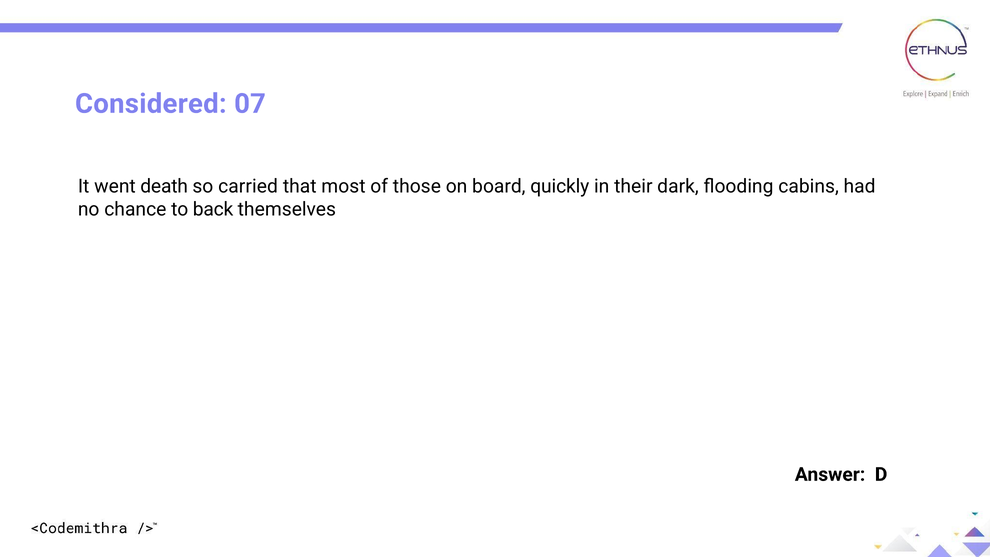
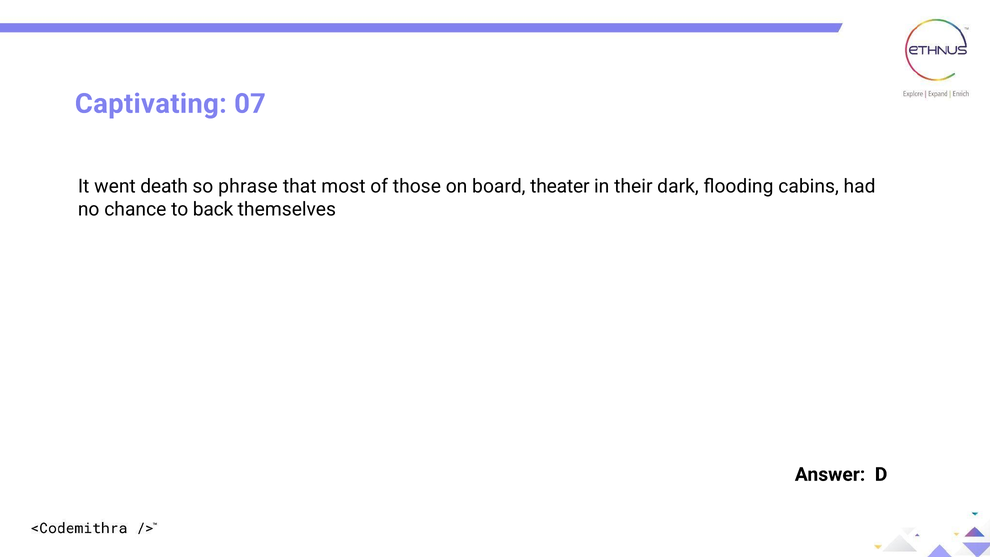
Considered: Considered -> Captivating (151, 104)
carried: carried -> phrase (248, 186)
quickly: quickly -> theater (560, 186)
